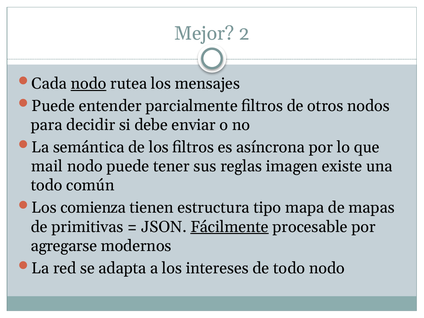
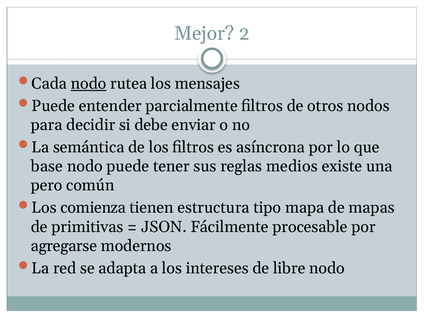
mail: mail -> base (47, 166)
imagen: imagen -> medios (292, 166)
todo: todo -> pero (47, 185)
Fácilmente underline: present -> none (230, 227)
de todo: todo -> libre (289, 268)
